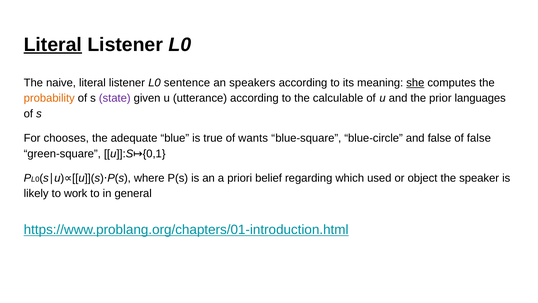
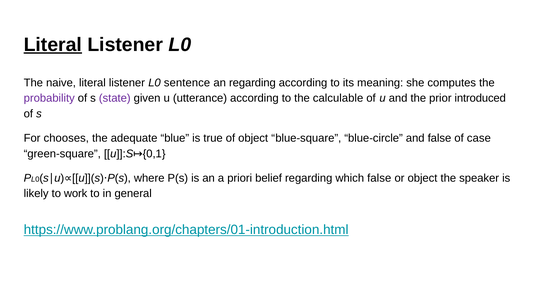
an speakers: speakers -> regarding (252, 83)
she underline: present -> none (415, 83)
probability colour: orange -> purple (49, 98)
languages: languages -> introduced (480, 98)
of wants: wants -> object (253, 138)
of false: false -> case (479, 138)
which used: used -> false (379, 178)
